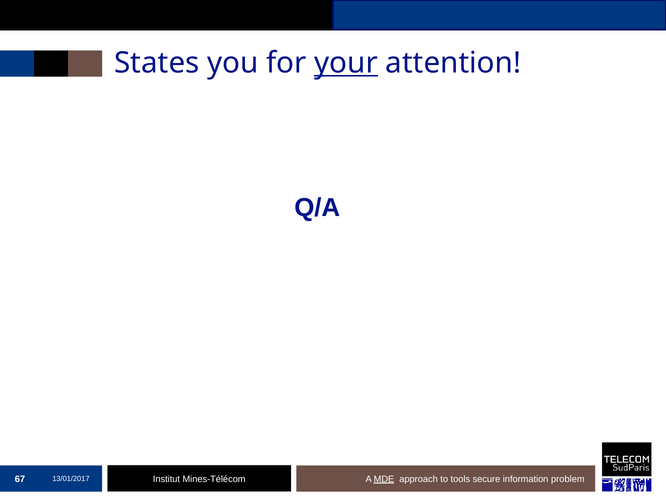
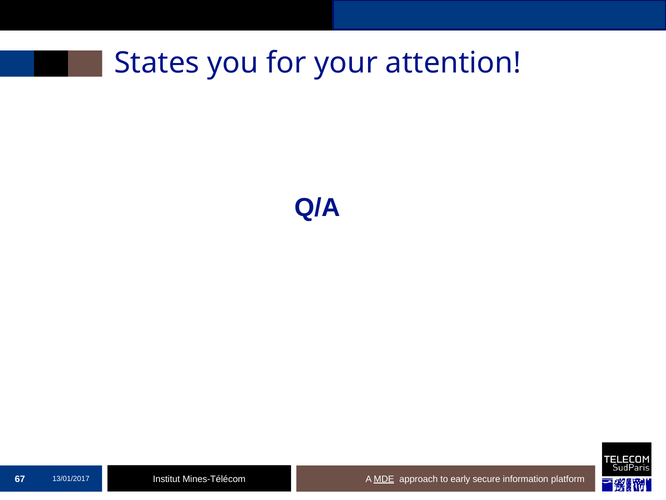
your underline: present -> none (346, 63)
tools: tools -> early (460, 479)
problem: problem -> platform (568, 479)
